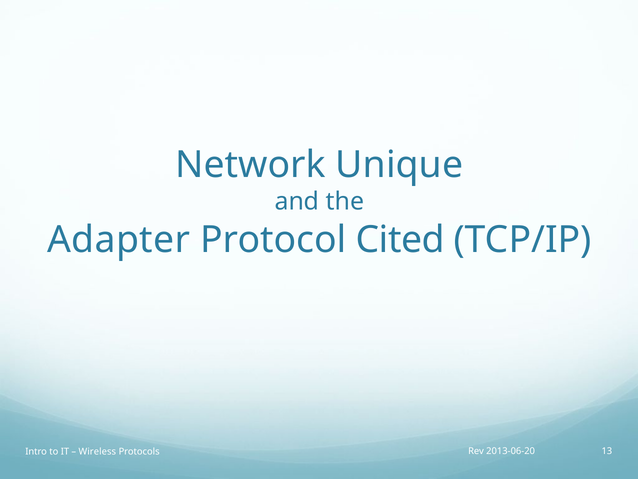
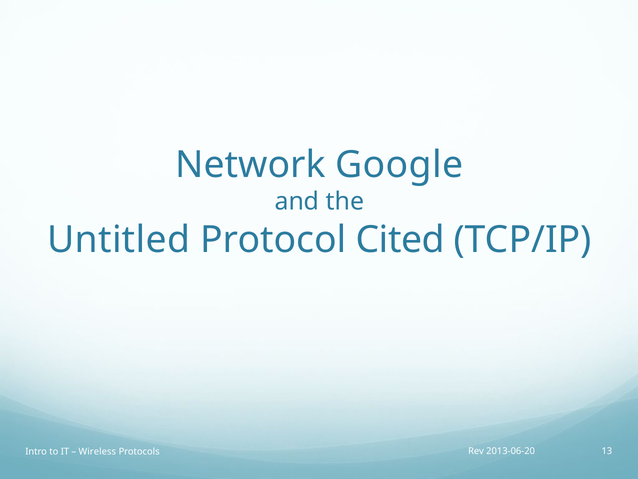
Unique: Unique -> Google (399, 165)
Adapter: Adapter -> Untitled (119, 240)
